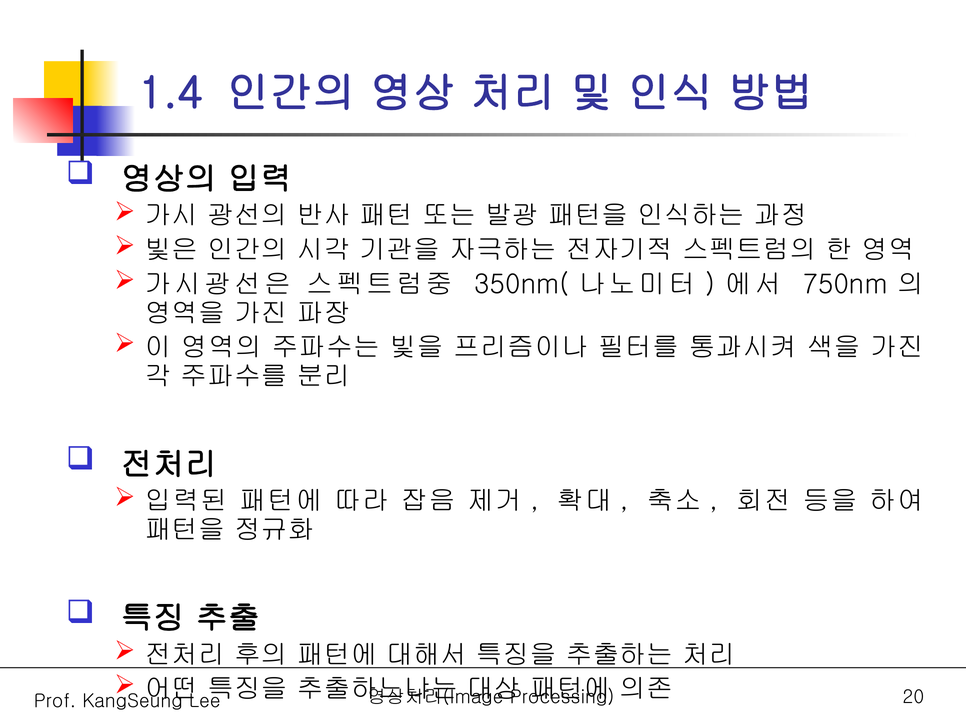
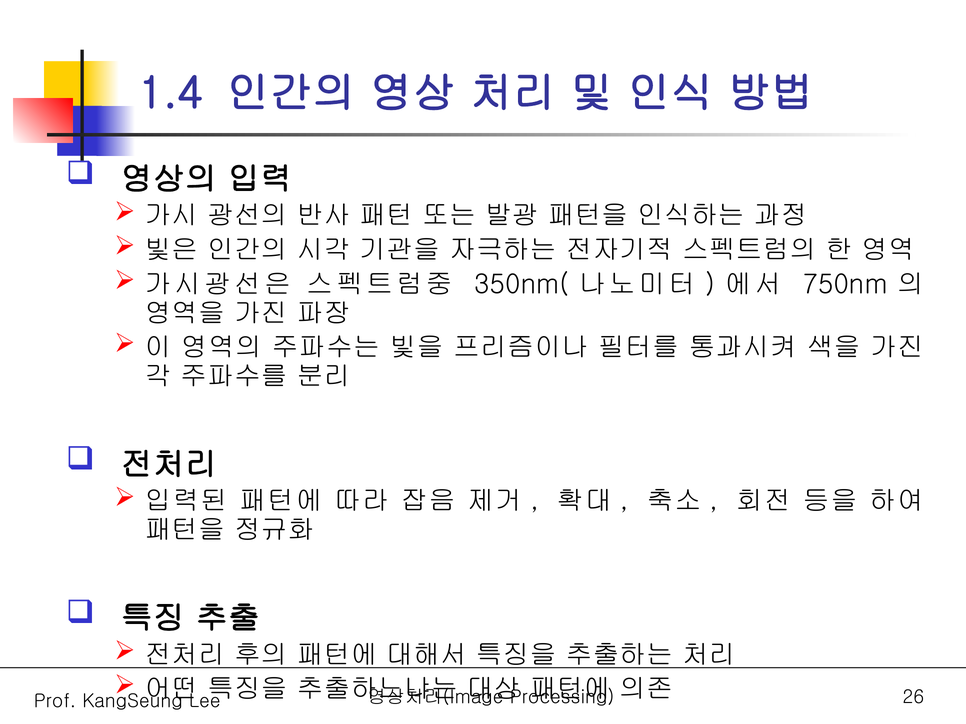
20: 20 -> 26 (913, 697)
